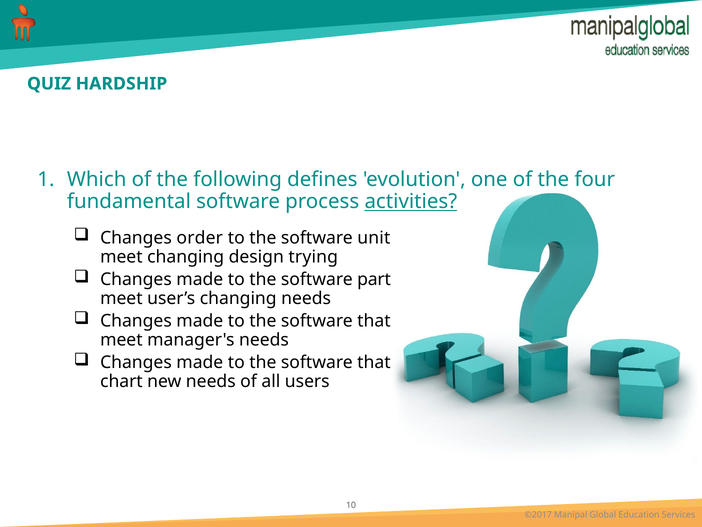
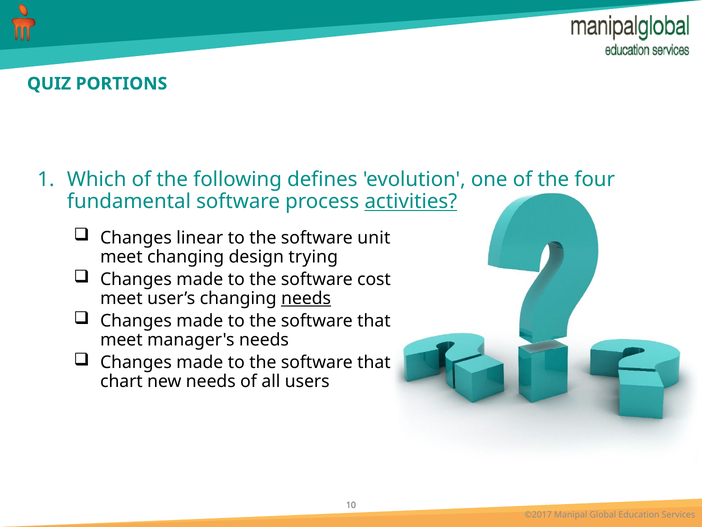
HARDSHIP: HARDSHIP -> PORTIONS (121, 84)
order: order -> linear (200, 238)
part: part -> cost (374, 279)
needs underline: none -> present (306, 298)
